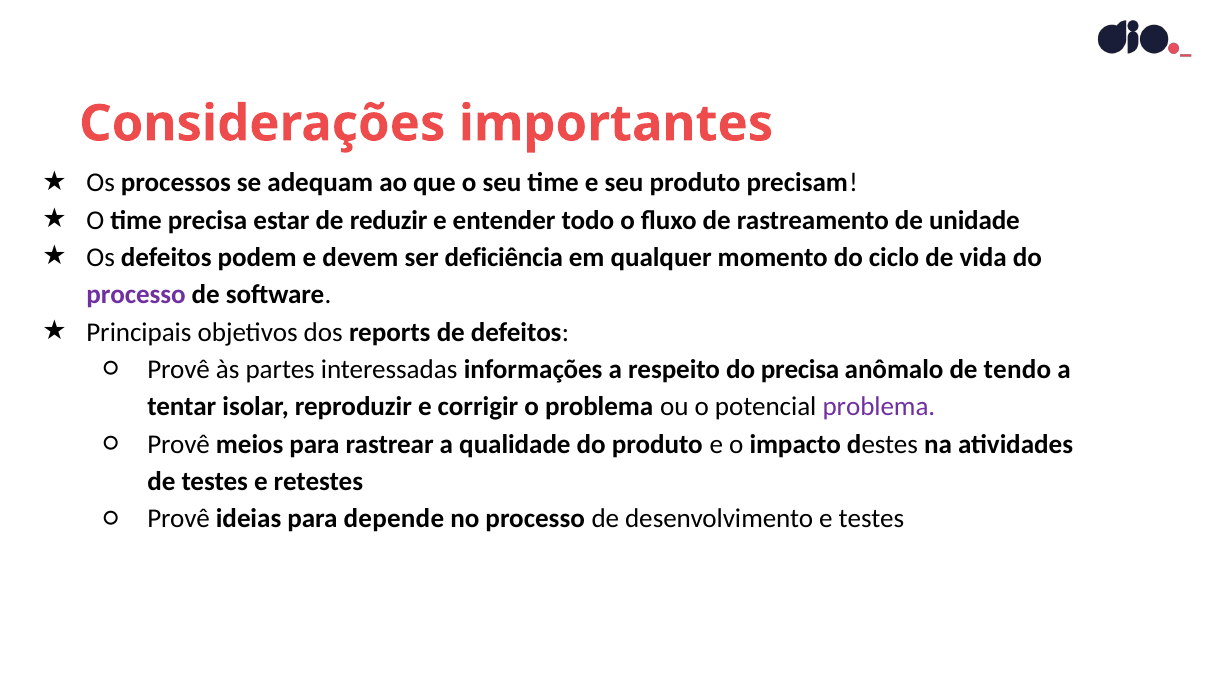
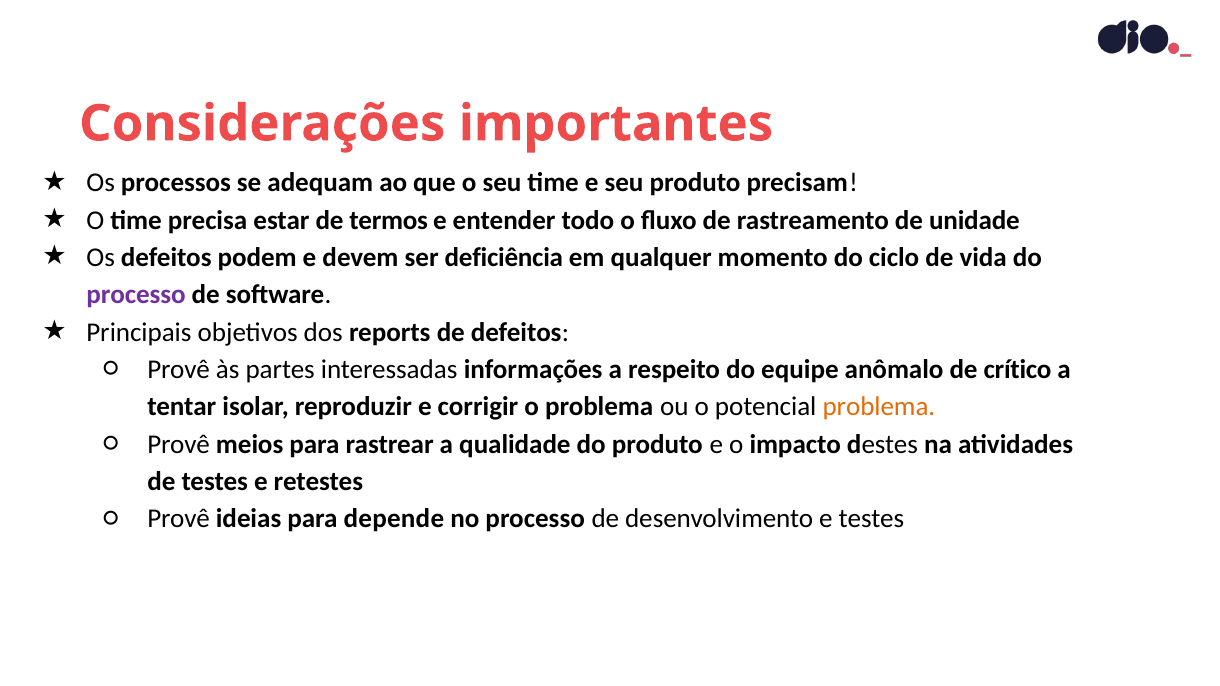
reduzir: reduzir -> termos (389, 220)
do precisa: precisa -> equipe (800, 370)
tendo: tendo -> crítico (1018, 370)
problema colour: purple -> orange (879, 407)
